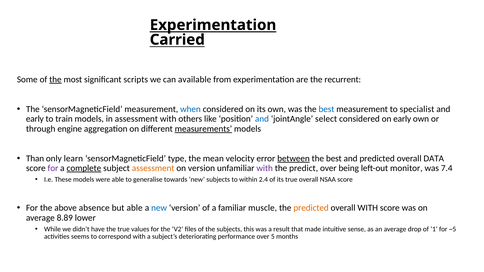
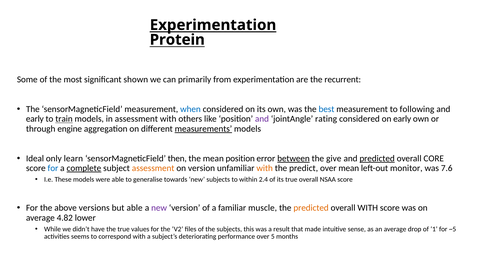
Carried: Carried -> Protein (177, 40)
the underline: present -> none (55, 80)
scripts: scripts -> shown (136, 80)
available: available -> primarily (195, 80)
specialist: specialist -> following (417, 109)
train underline: none -> present (64, 119)
and colour: blue -> purple (262, 119)
select: select -> rating (326, 119)
Than: Than -> Ideal (35, 159)
type: type -> then (177, 159)
mean velocity: velocity -> position (240, 159)
best: best -> give (334, 159)
predicted underline: none -> present (377, 159)
DATA: DATA -> CORE (434, 159)
for colour: purple -> blue (53, 168)
with colour: purple -> orange (265, 168)
over being: being -> mean (349, 168)
7.4: 7.4 -> 7.6 (447, 168)
absence: absence -> versions (94, 208)
new colour: blue -> purple (159, 208)
8.89: 8.89 -> 4.82 (65, 218)
